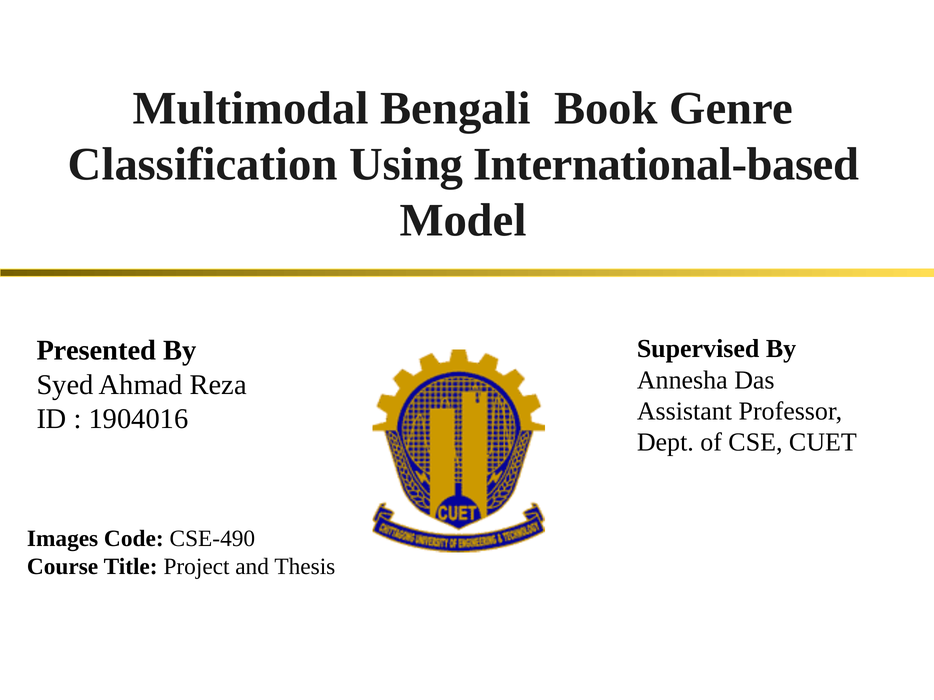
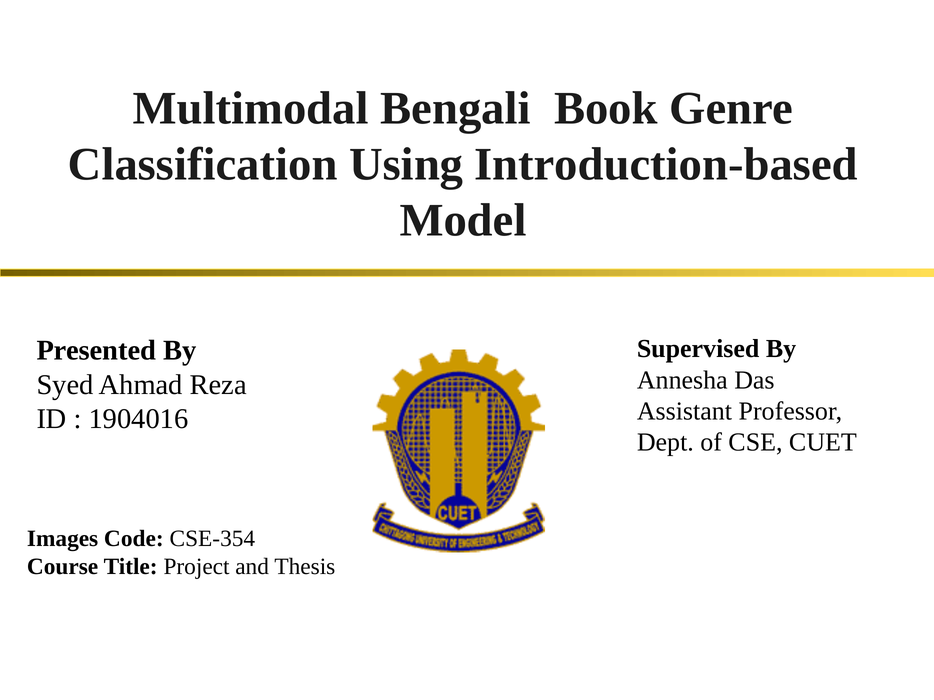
International-based: International-based -> Introduction-based (666, 165)
CSE-490: CSE-490 -> CSE-354 (212, 539)
